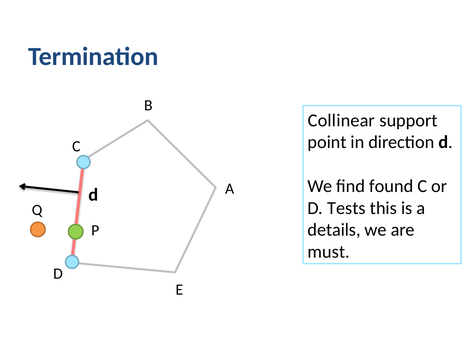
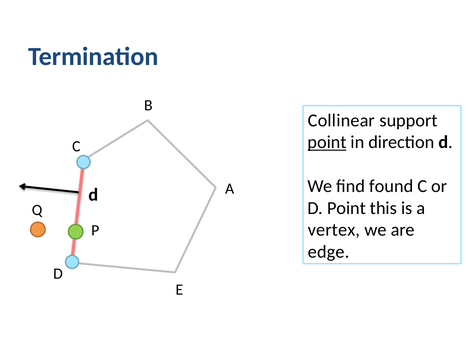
point underline: none -> present (327, 142)
D Tests: Tests -> Point (346, 208)
details: details -> vertex (334, 230)
must: must -> edge (329, 252)
